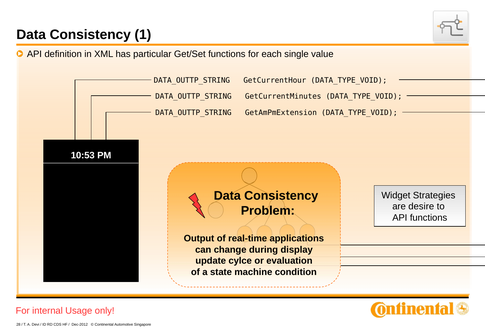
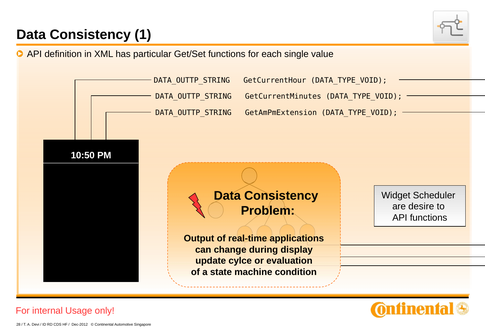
10:53: 10:53 -> 10:50 (83, 155)
Strategies: Strategies -> Scheduler (434, 195)
